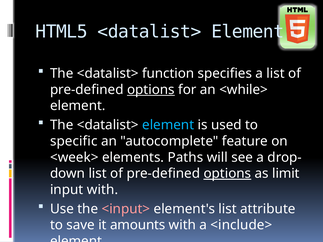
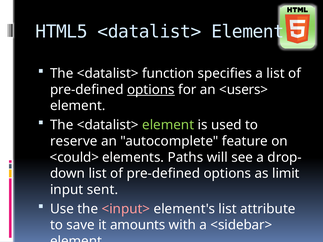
<while>: <while> -> <users> (244, 90)
element colour: light blue -> light green (168, 125)
specific: specific -> reserve (74, 141)
<week>: <week> -> <could> (74, 157)
options underline: present -> none (227, 174)
input with: with -> sent (103, 190)
<include>: <include> -> <sidebar> (241, 225)
